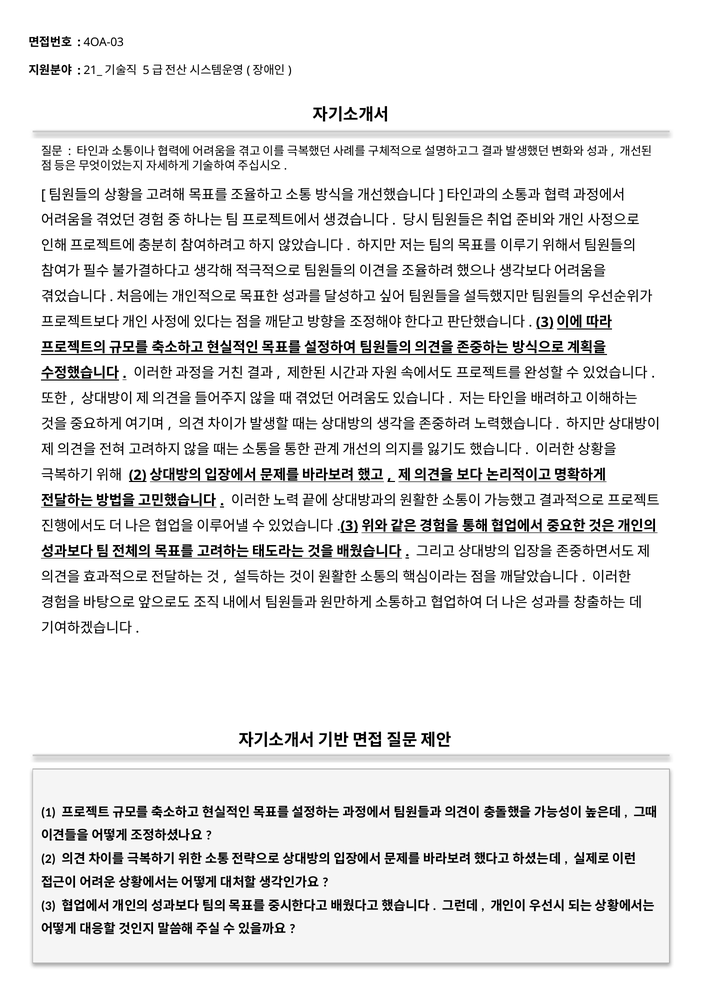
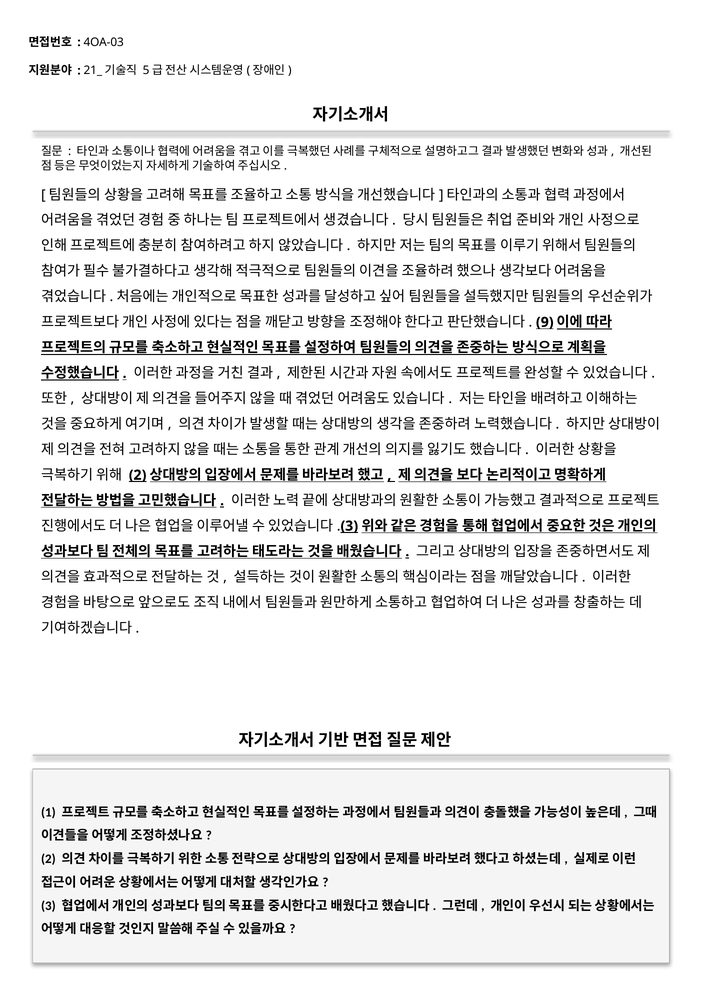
3: 3 -> 9 (545, 322)
